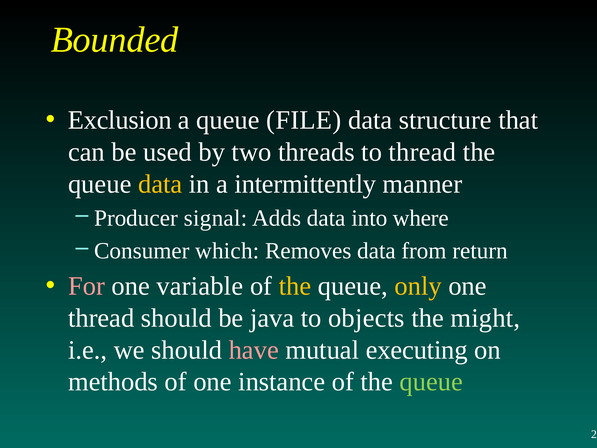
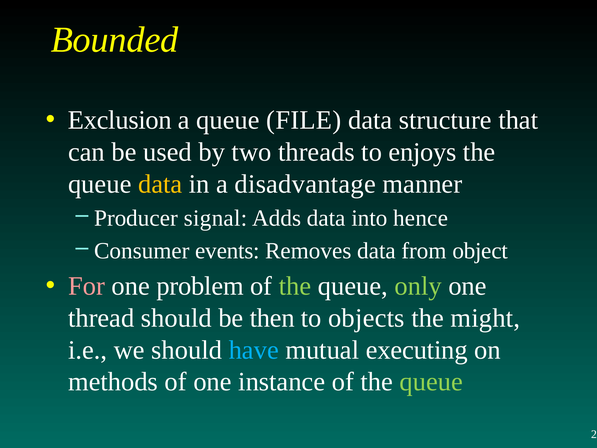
to thread: thread -> enjoys (423, 152)
intermittently: intermittently -> disadvantage (305, 184)
where: where -> hence (421, 218)
which: which -> events (227, 251)
return: return -> object (480, 251)
variable: variable -> problem (200, 286)
the colour: yellow -> light green (295, 286)
only colour: yellow -> light green (418, 286)
java: java -> then (272, 318)
have colour: pink -> light blue (254, 350)
